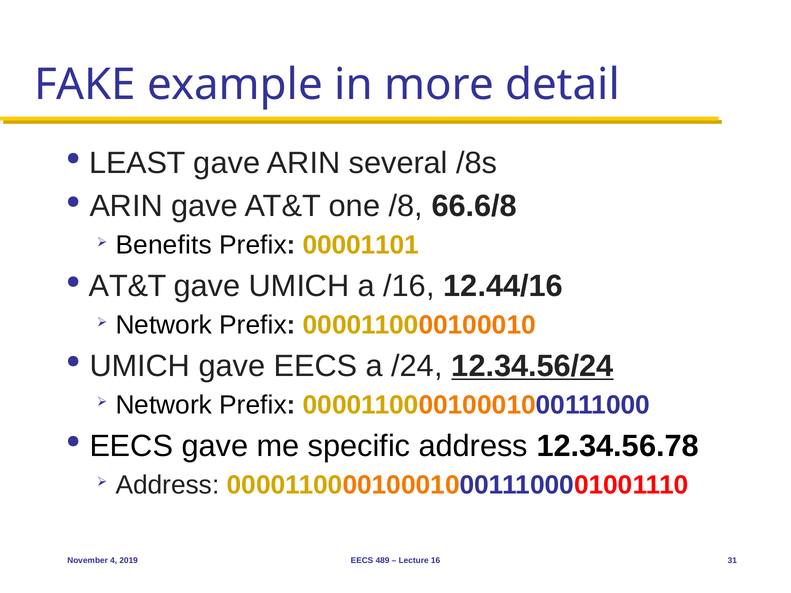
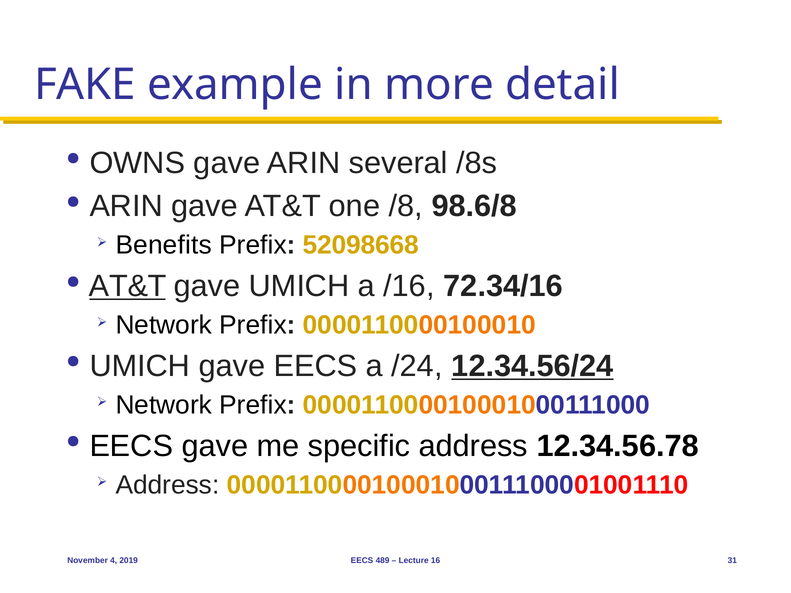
LEAST: LEAST -> OWNS (137, 163)
66.6/8: 66.6/8 -> 98.6/8 (474, 206)
00001101: 00001101 -> 52098668 (361, 245)
AT&T underline: none -> present (128, 286)
12.44/16: 12.44/16 -> 72.34/16 (503, 286)
